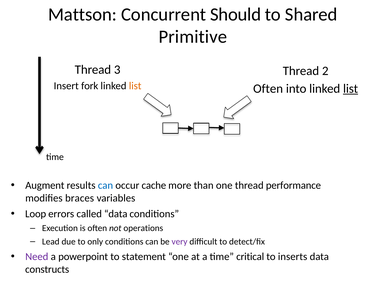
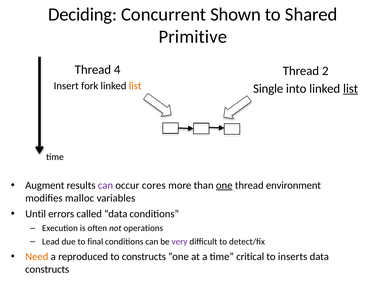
Mattson: Mattson -> Deciding (83, 14)
Should: Should -> Shown (236, 14)
3: 3 -> 4 (117, 69)
Often: Often -> Single (268, 88)
can colour: blue -> purple (105, 185)
cache: cache -> cores (154, 185)
one underline: none -> present (224, 185)
performance: performance -> environment (293, 185)
braces: braces -> malloc (80, 198)
Loop: Loop -> Until (36, 213)
only: only -> final (95, 241)
Need colour: purple -> orange (37, 256)
powerpoint: powerpoint -> reproduced (83, 256)
to statement: statement -> constructs (144, 256)
